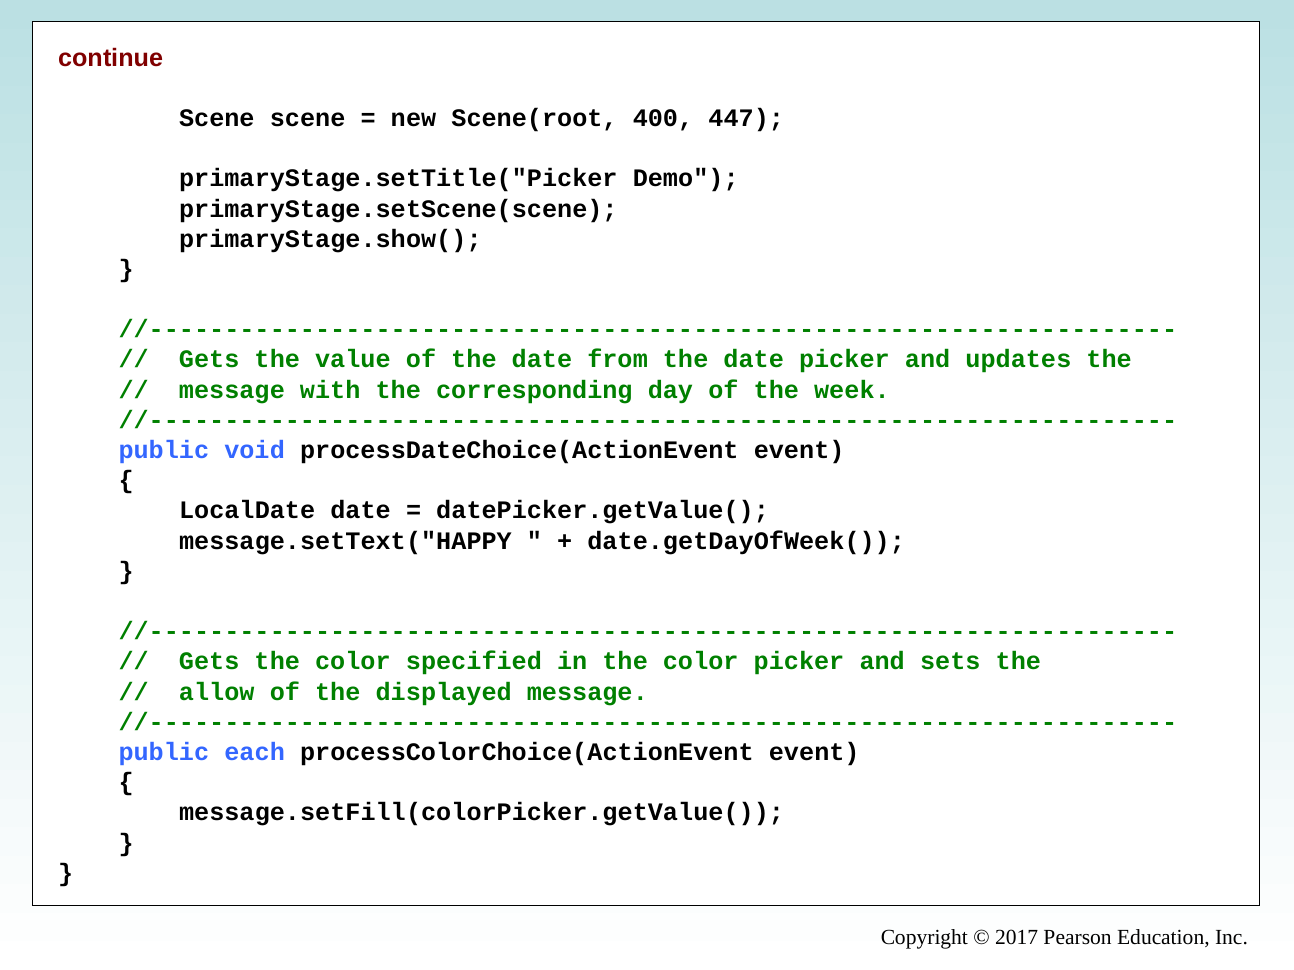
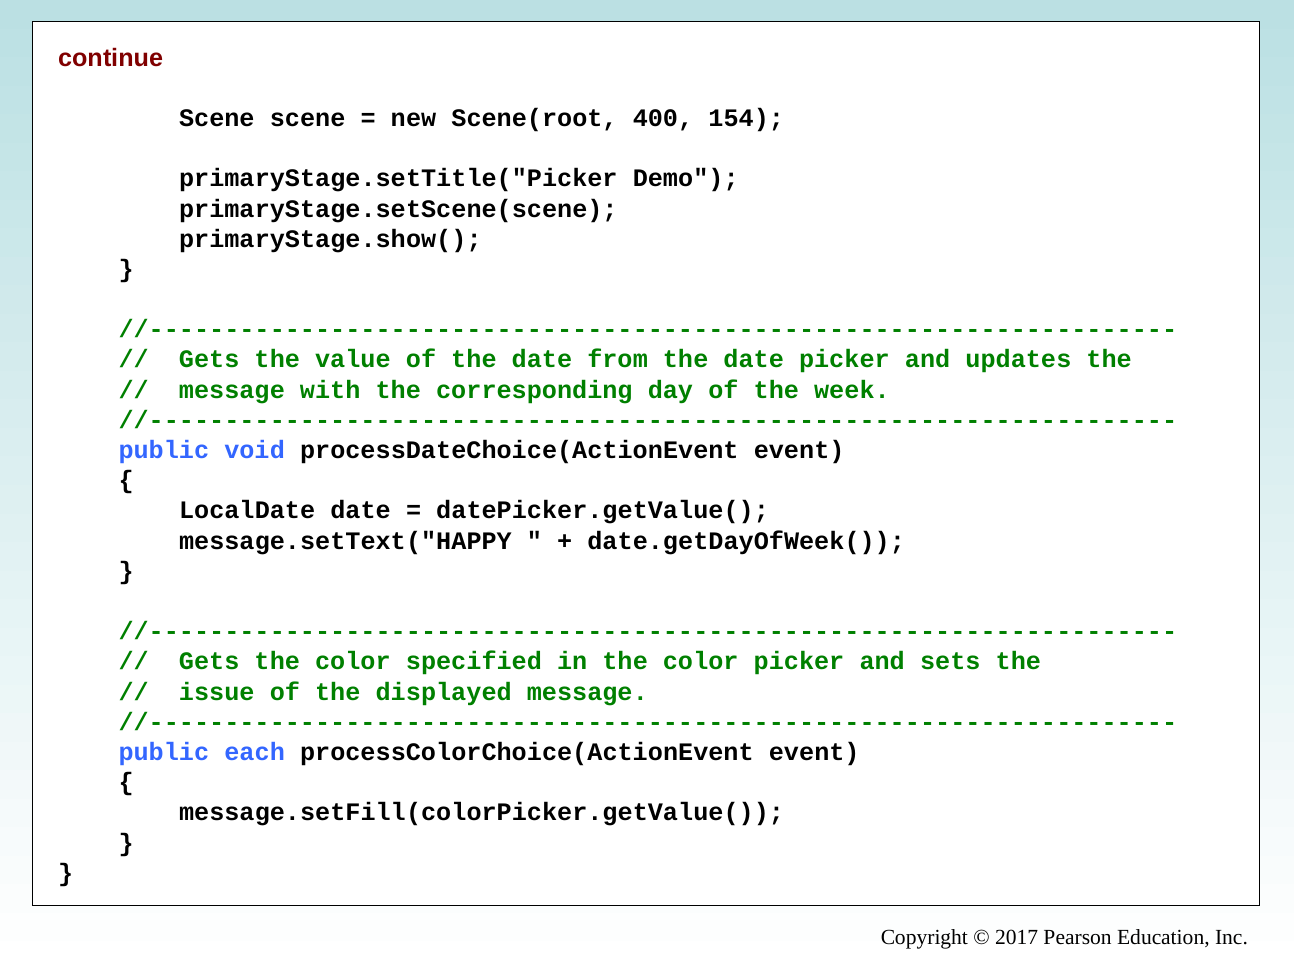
447: 447 -> 154 (746, 118)
allow: allow -> issue (217, 692)
